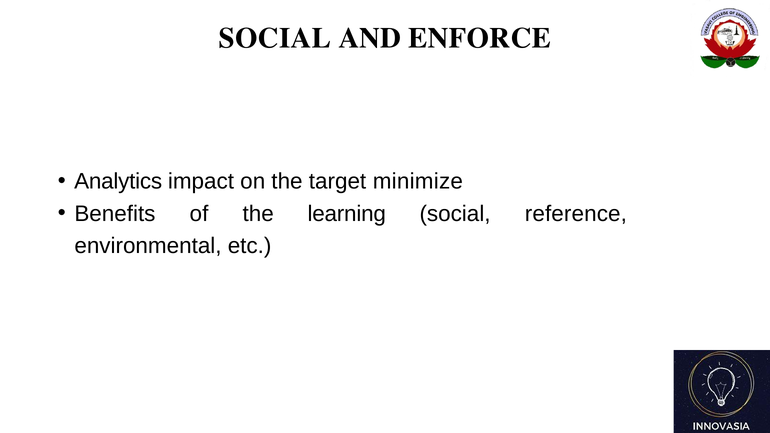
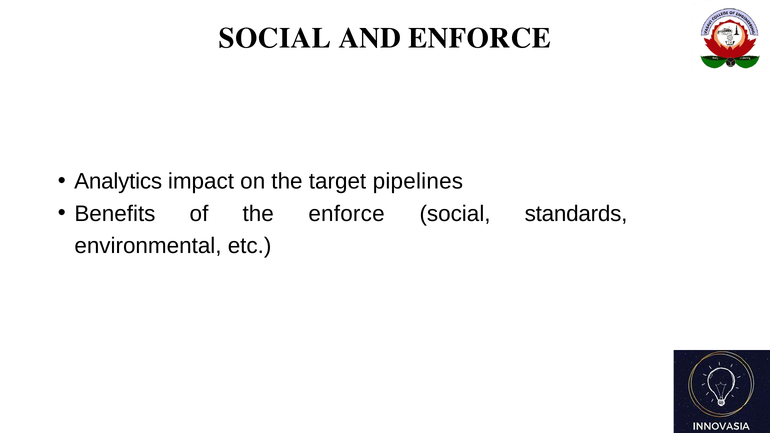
minimize: minimize -> pipelines (418, 182)
the learning: learning -> enforce (347, 214)
reference: reference -> standards (576, 214)
